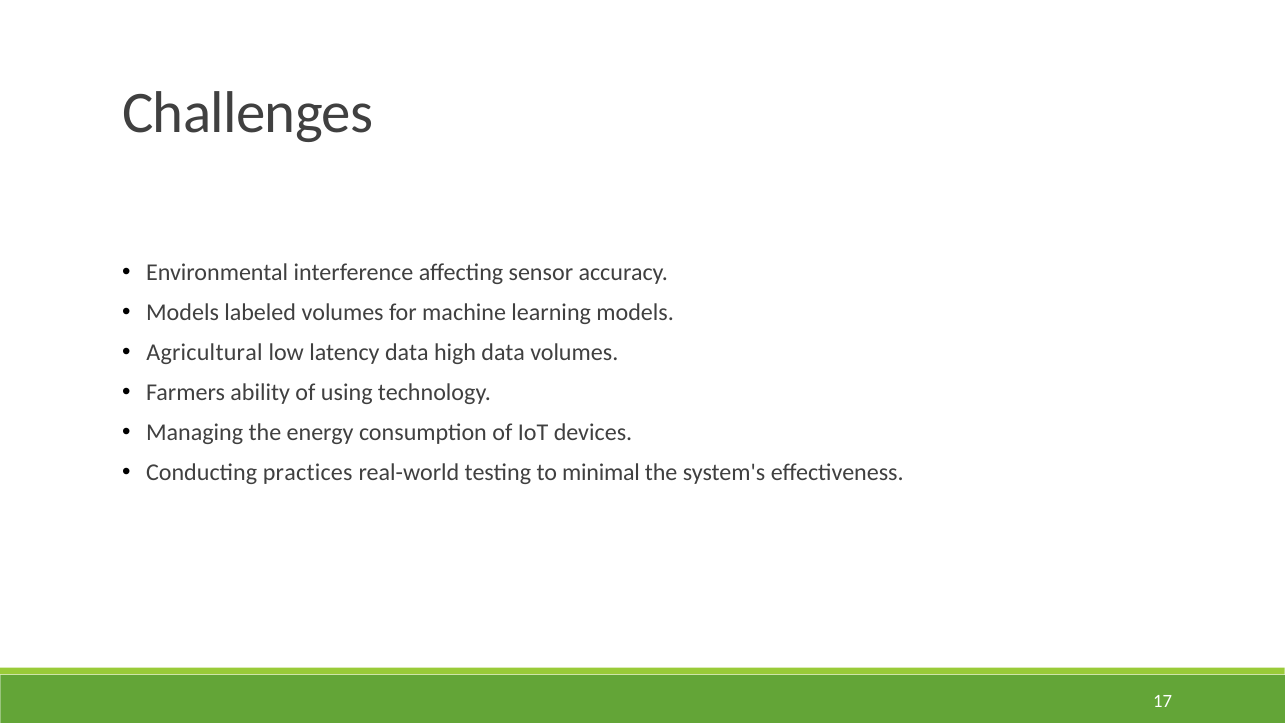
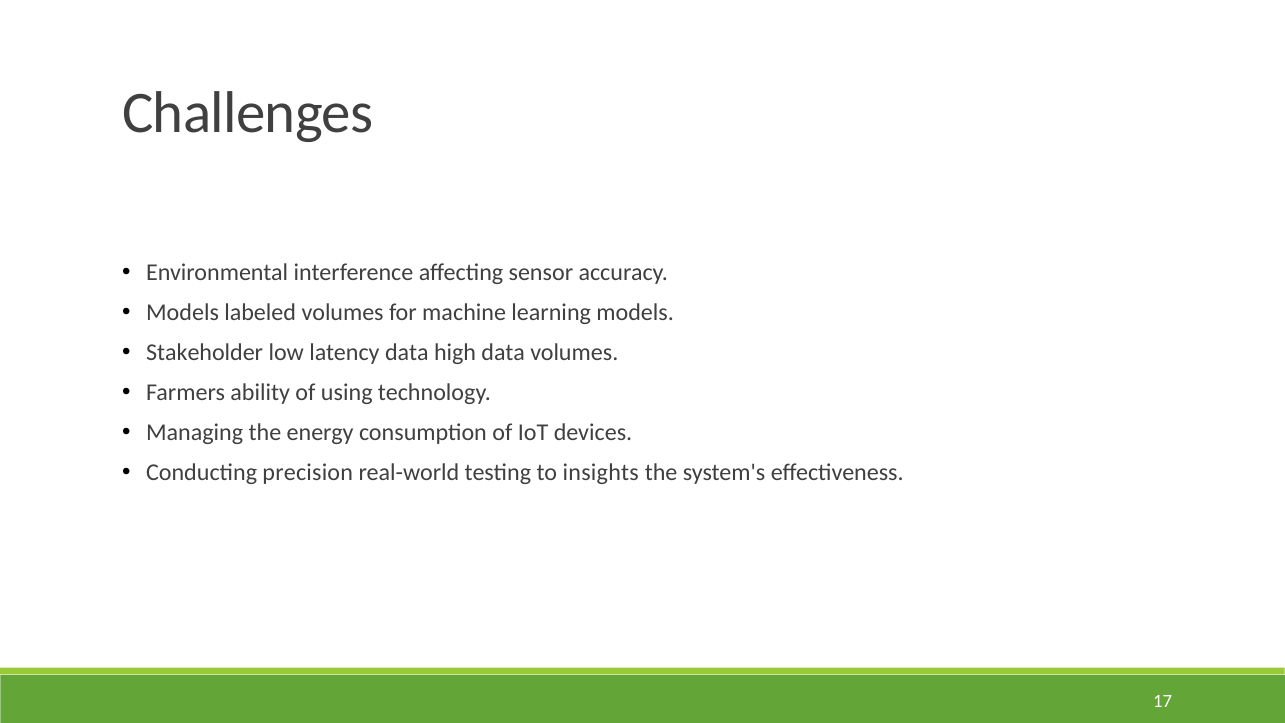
Agricultural: Agricultural -> Stakeholder (205, 353)
practices: practices -> precision (308, 472)
minimal: minimal -> insights (601, 472)
